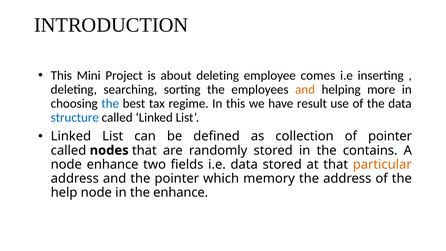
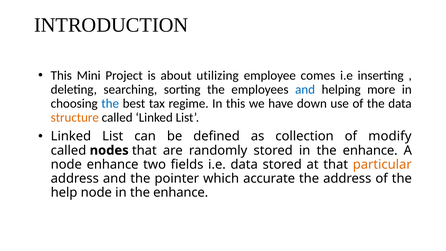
about deleting: deleting -> utilizing (218, 75)
and colour: orange -> blue (305, 89)
result: result -> down (312, 104)
structure colour: blue -> orange (75, 118)
of pointer: pointer -> modify (390, 136)
stored in the contains: contains -> enhance (370, 150)
memory: memory -> accurate (269, 178)
